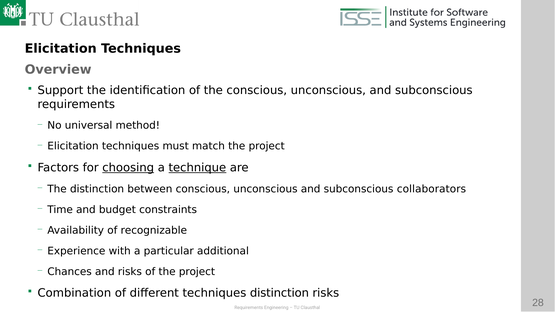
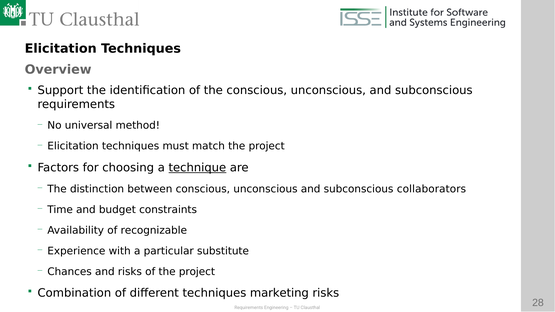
choosing underline: present -> none (128, 168)
additional: additional -> substitute (223, 251)
techniques distinction: distinction -> marketing (279, 293)
